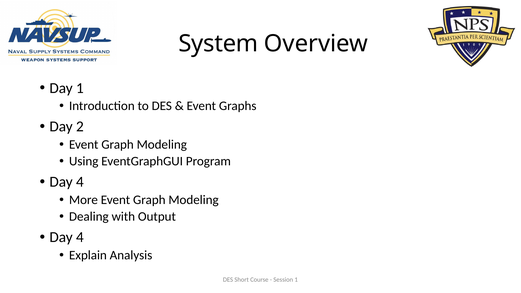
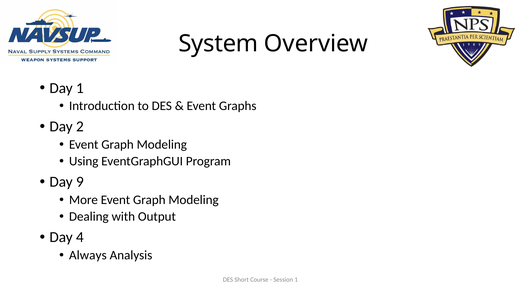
4: 4 -> 9 (80, 182)
Explain: Explain -> Always (88, 255)
